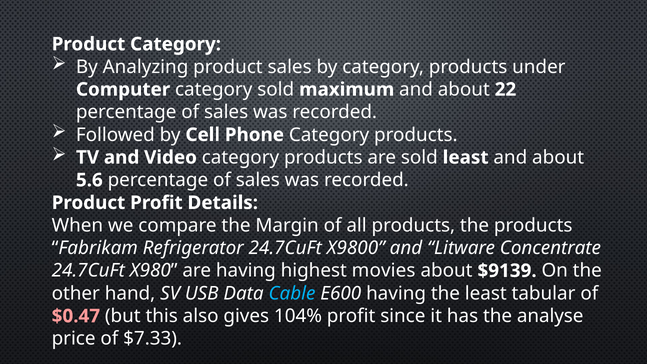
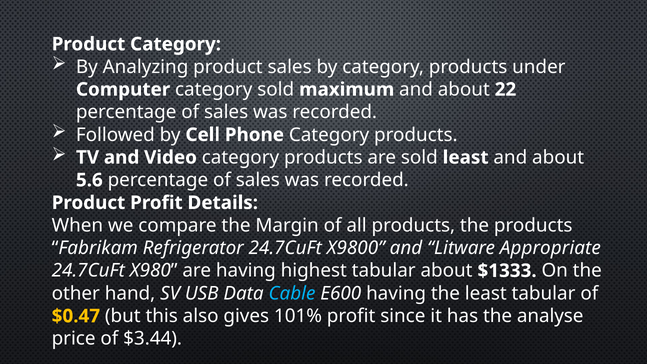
Concentrate: Concentrate -> Appropriate (550, 248)
highest movies: movies -> tabular (384, 271)
$9139: $9139 -> $1333 (507, 271)
$0.47 colour: pink -> yellow (76, 316)
104%: 104% -> 101% (298, 316)
$7.33: $7.33 -> $3.44 (153, 339)
